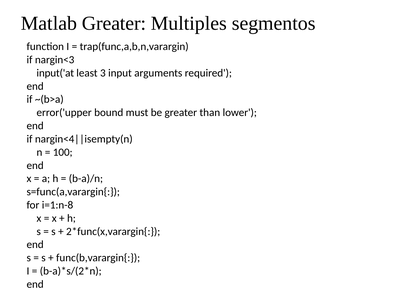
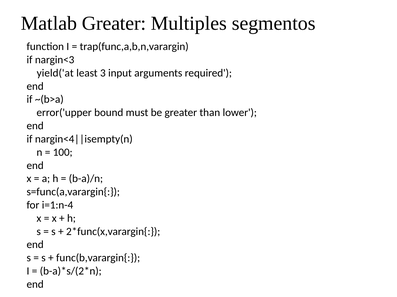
input('at: input('at -> yield('at (55, 73)
i=1:n-8: i=1:n-8 -> i=1:n-4 (58, 206)
